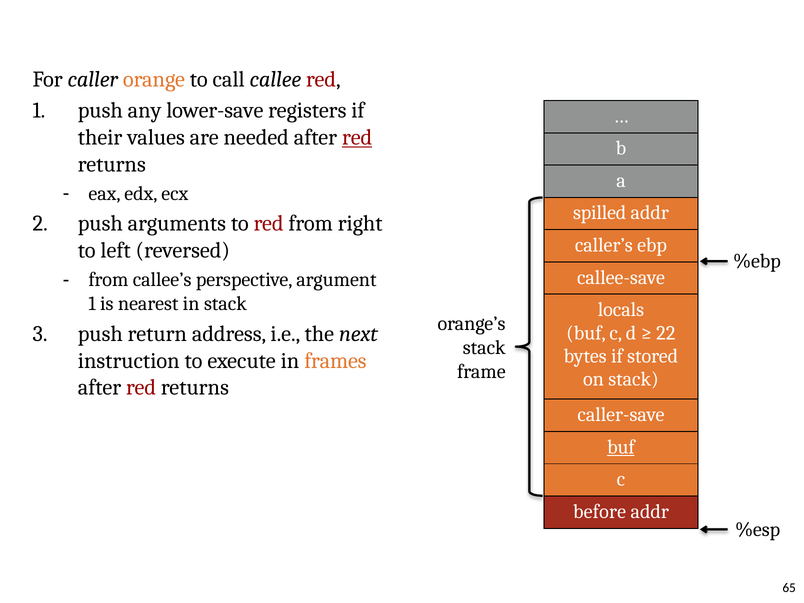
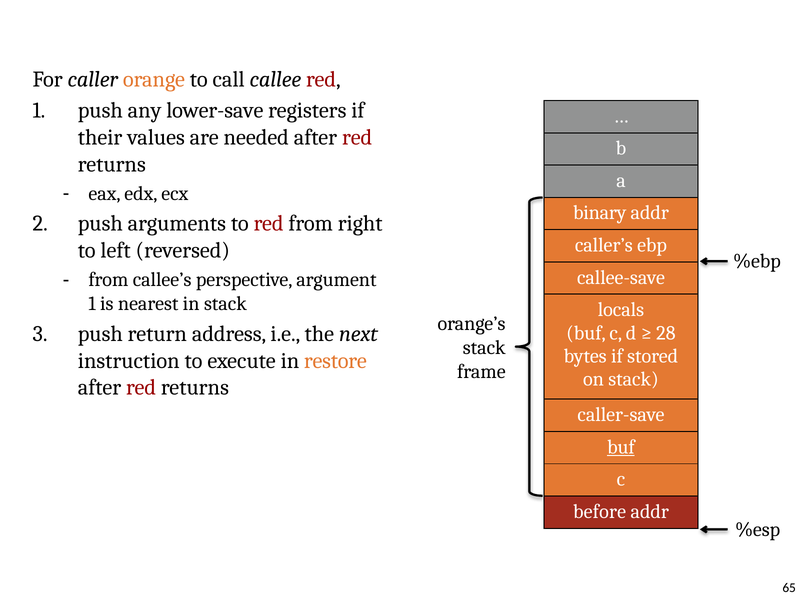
red underline: present -> none (357, 137)
spilled: spilled -> binary (600, 213)
22: 22 -> 28 (666, 333)
frames: frames -> restore (335, 361)
